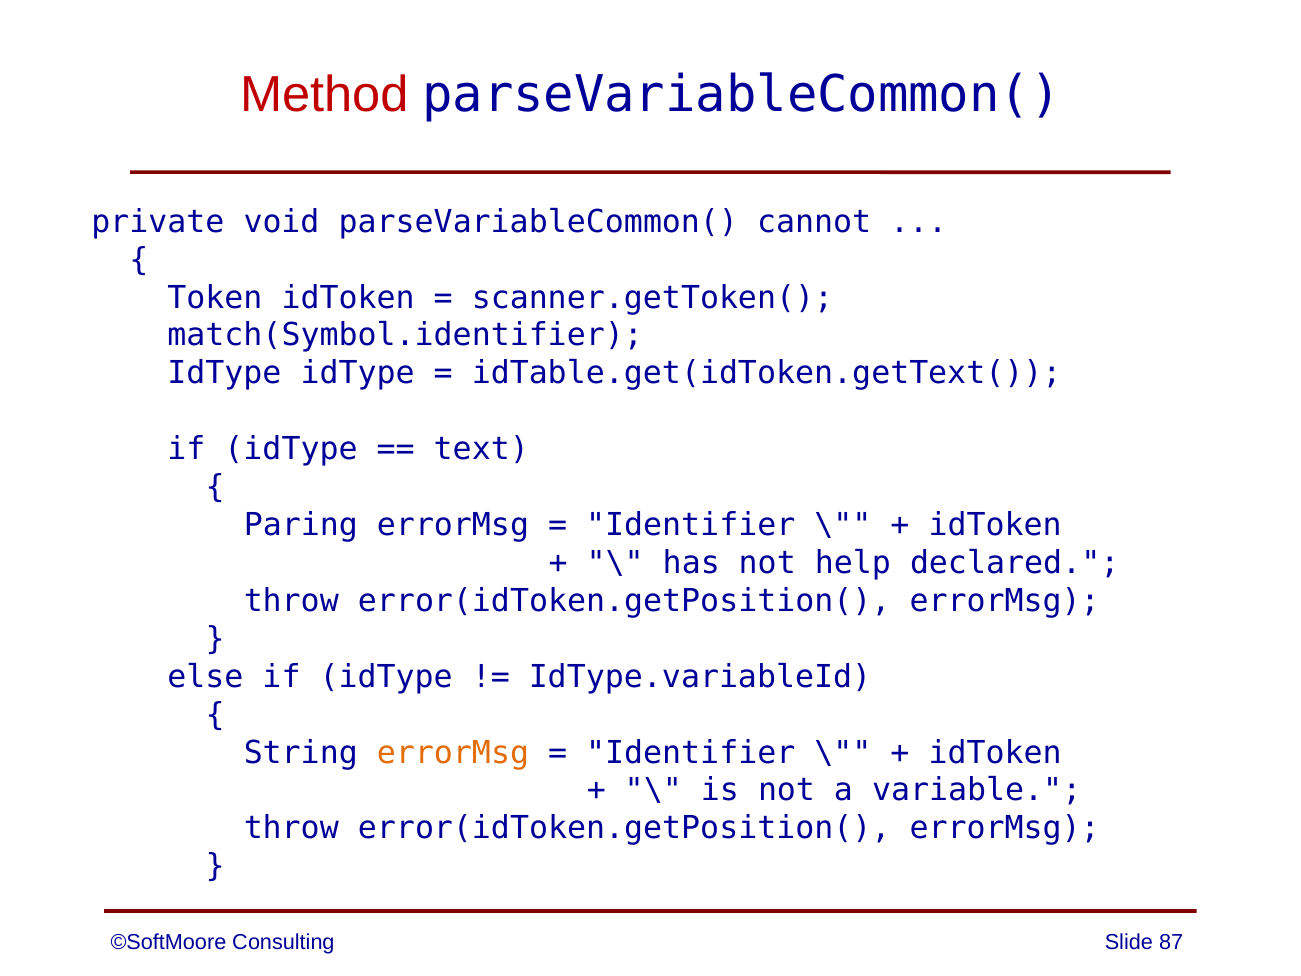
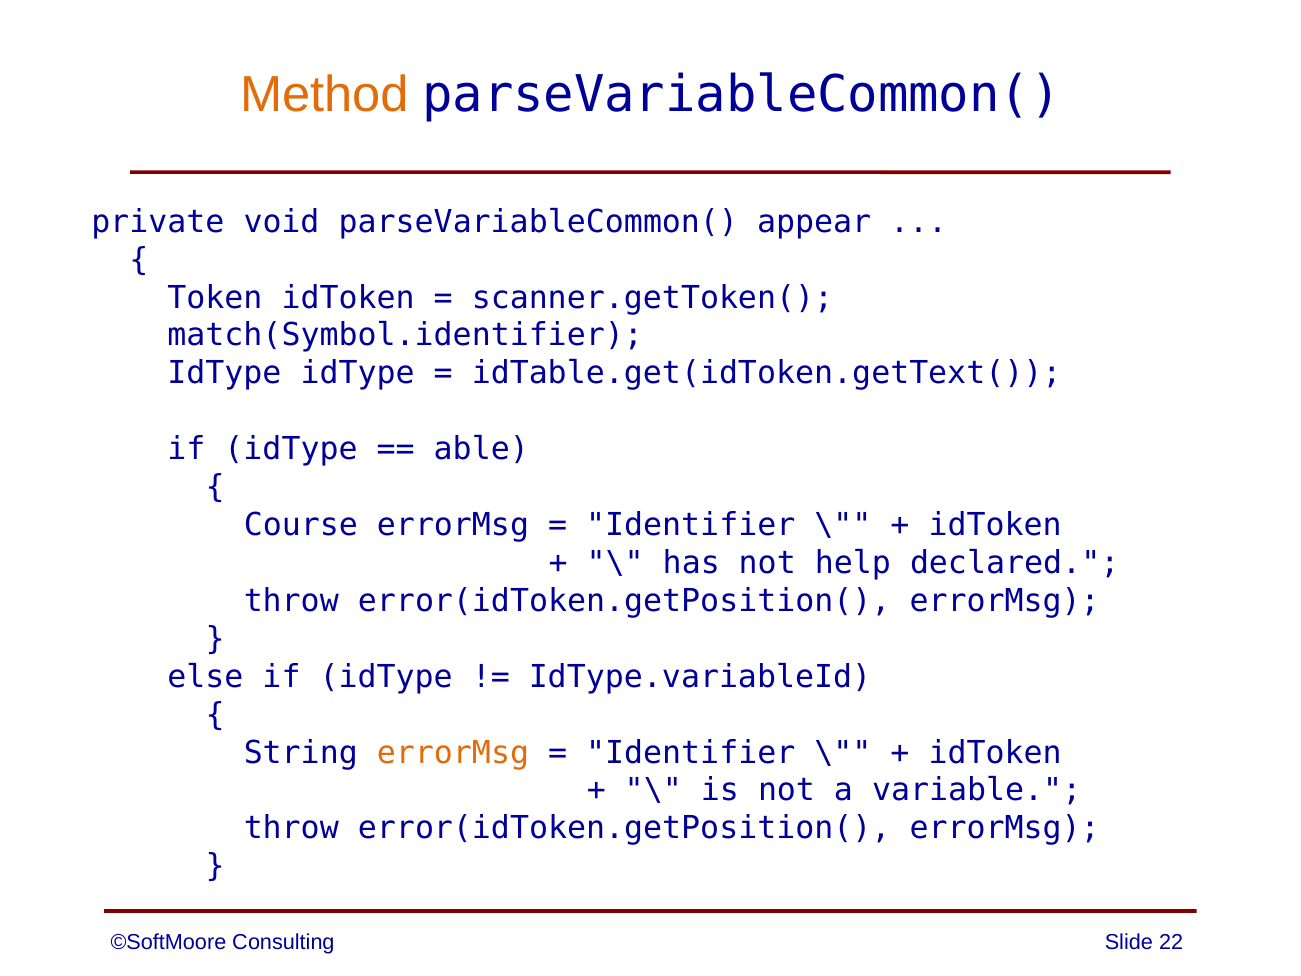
Method colour: red -> orange (324, 95)
cannot: cannot -> appear (814, 222)
text: text -> able (481, 449)
Paring: Paring -> Course (301, 525)
87: 87 -> 22 (1171, 943)
